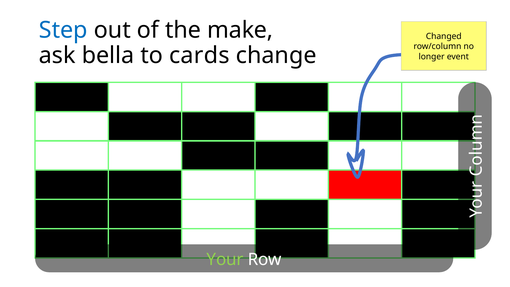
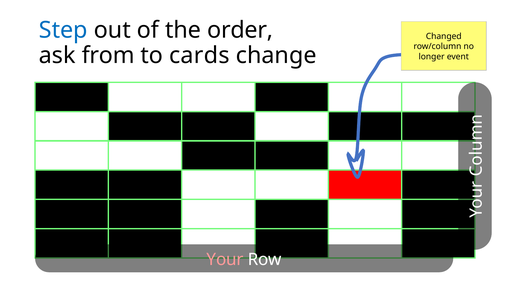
make: make -> order (240, 30)
bella: bella -> from (108, 55)
Your colour: light green -> pink (225, 259)
